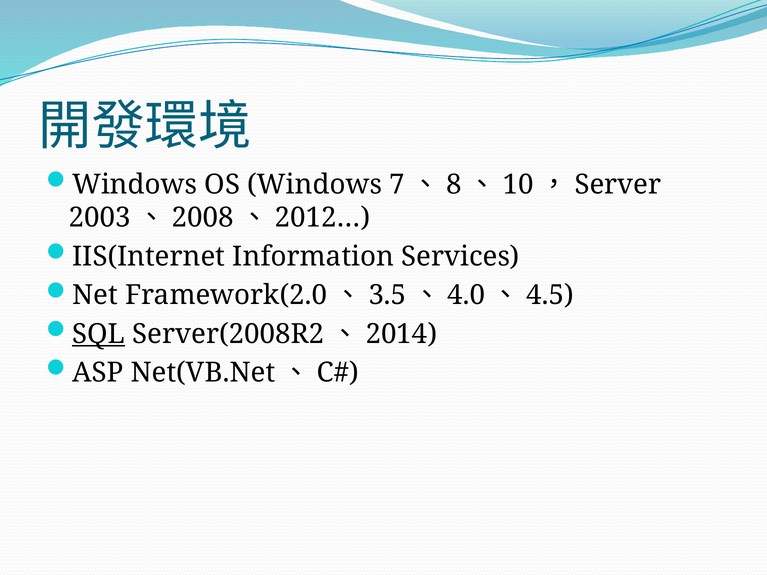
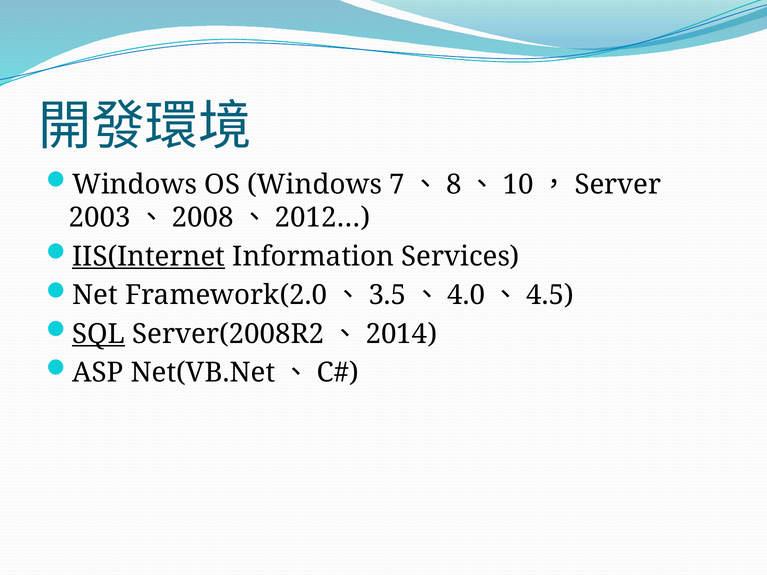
IIS(Internet underline: none -> present (149, 257)
